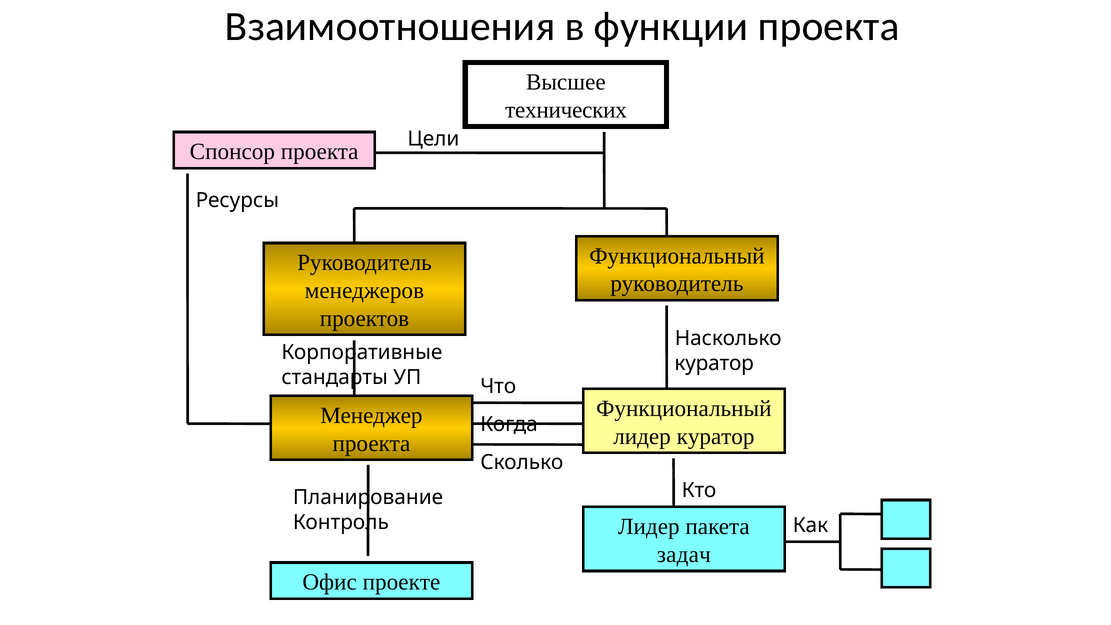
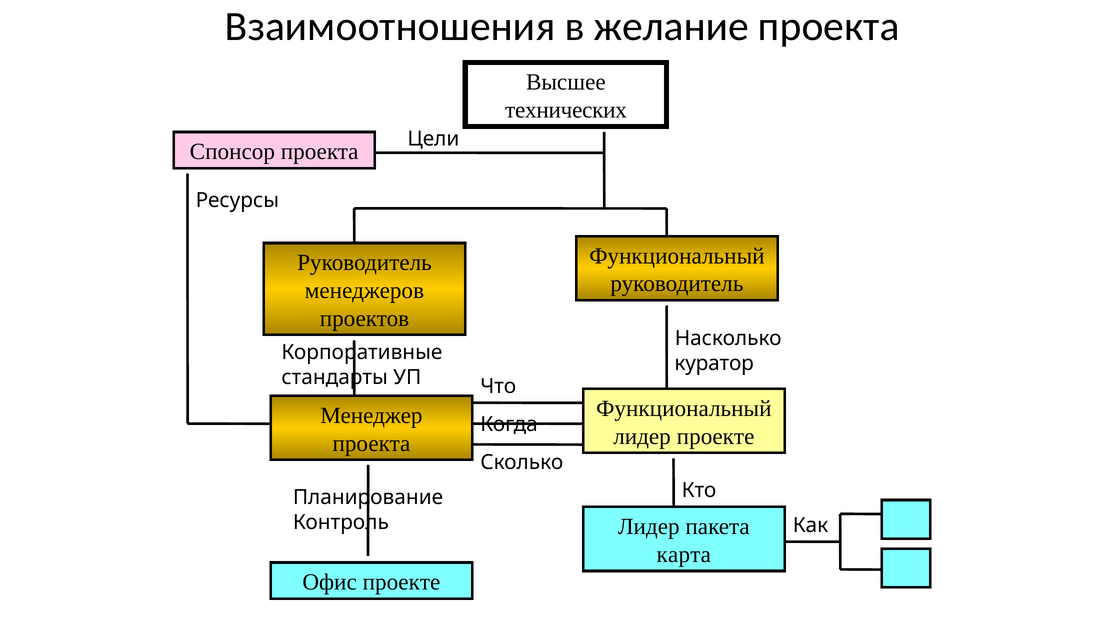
функции: функции -> желание (671, 26)
лидер куратор: куратор -> проекте (716, 436)
задач: задач -> карта (684, 554)
